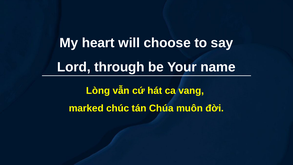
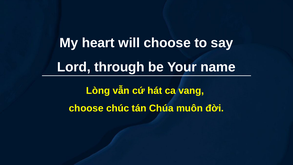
marked: marked -> choose (86, 108)
